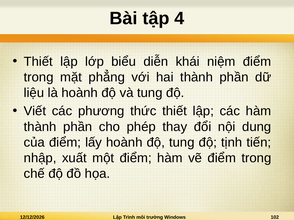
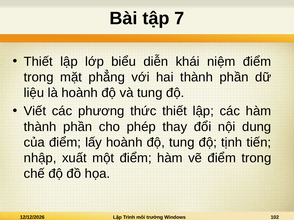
4: 4 -> 7 (179, 18)
